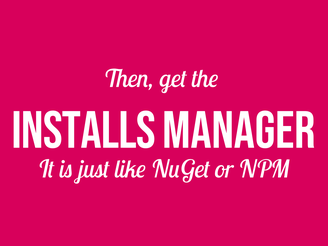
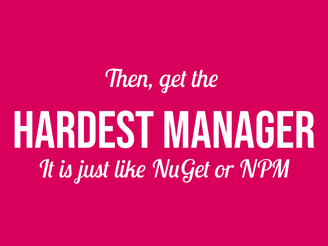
INSTALLS: INSTALLS -> HARDEST (83, 131)
